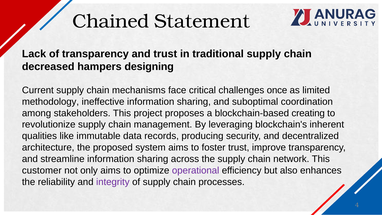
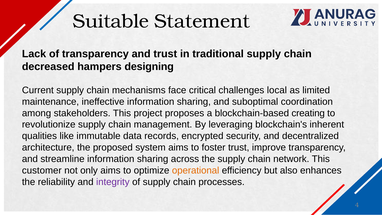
Chained: Chained -> Suitable (111, 21)
once: once -> local (277, 90)
methodology: methodology -> maintenance (50, 102)
producing: producing -> encrypted (202, 136)
operational colour: purple -> orange (196, 170)
